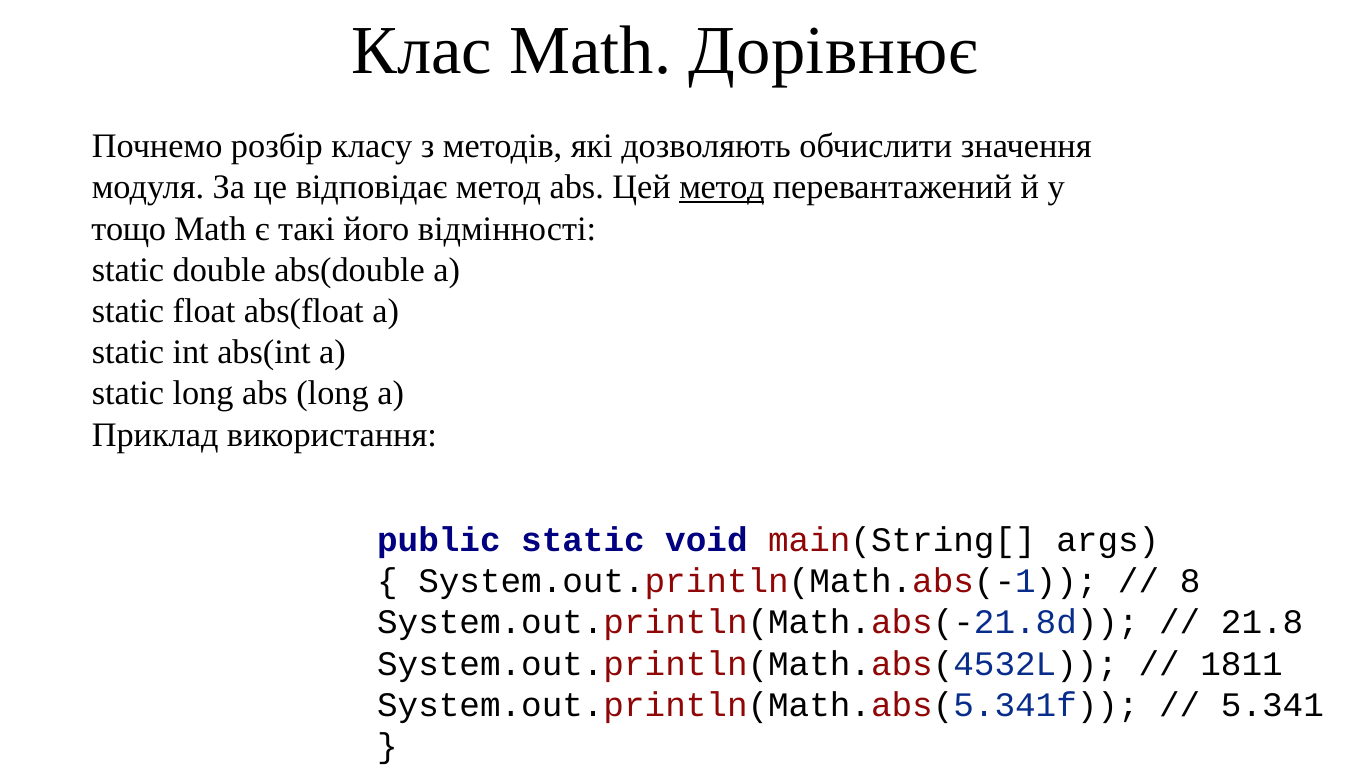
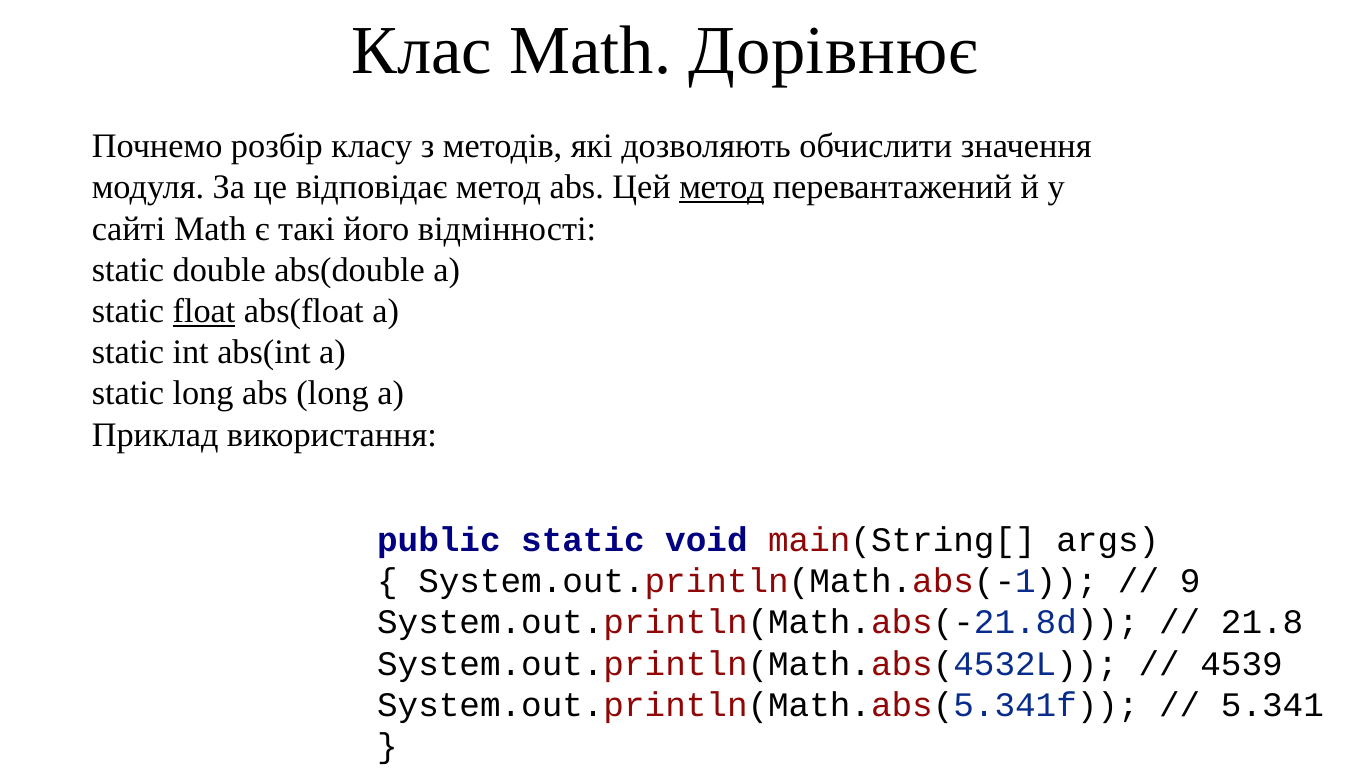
тощо: тощо -> сайті (129, 229)
float underline: none -> present (204, 311)
8: 8 -> 9 (1190, 581)
1811: 1811 -> 4539 (1242, 663)
